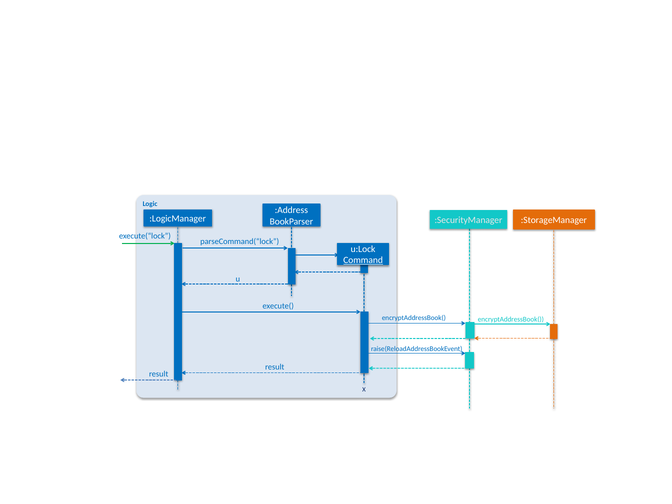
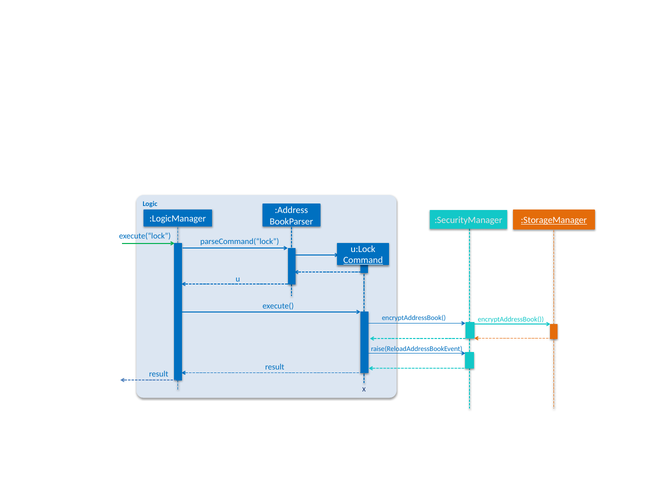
:StorageManager underline: none -> present (554, 220)
